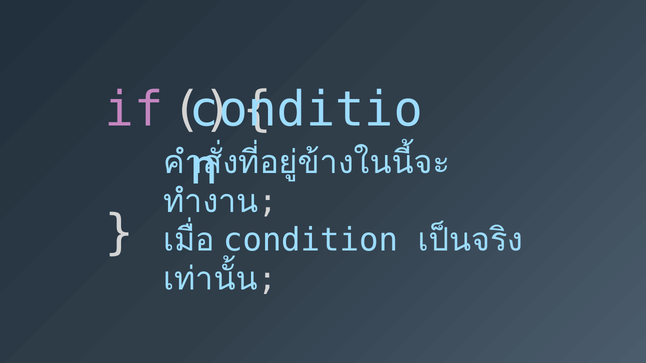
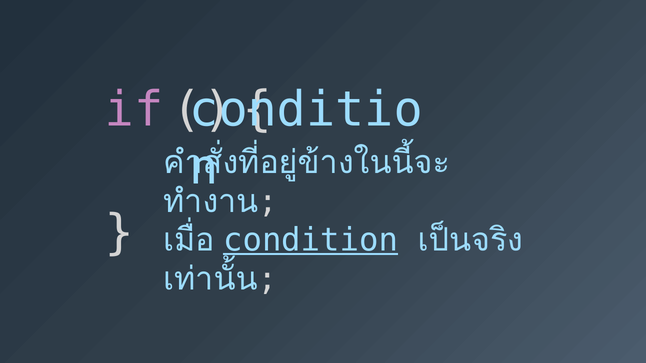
condition underline: none -> present (311, 240)
